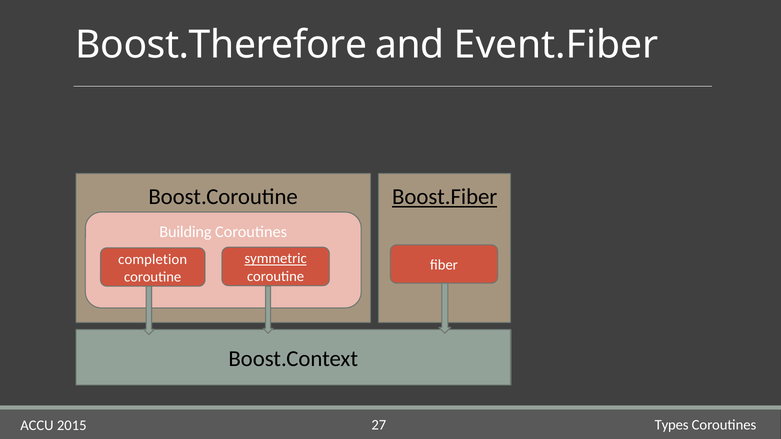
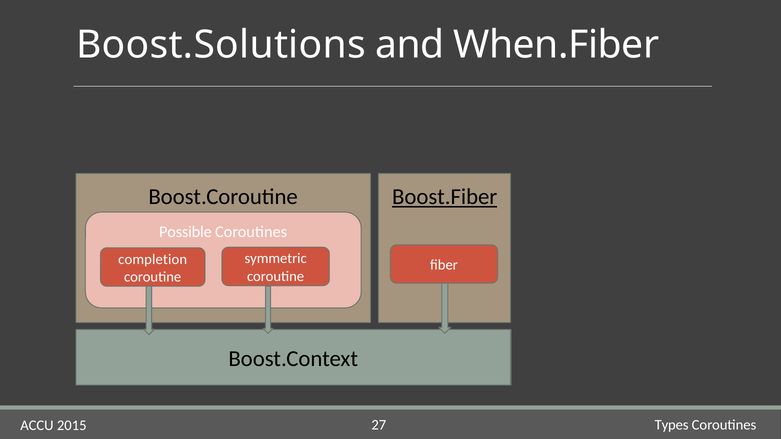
Boost.Therefore: Boost.Therefore -> Boost.Solutions (221, 45)
Event.Fiber: Event.Fiber -> When.Fiber (556, 45)
Building: Building -> Possible (185, 232)
symmetric underline: present -> none (276, 259)
